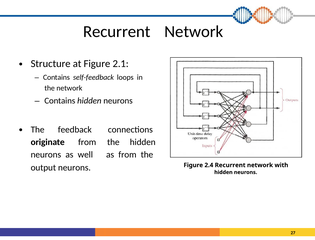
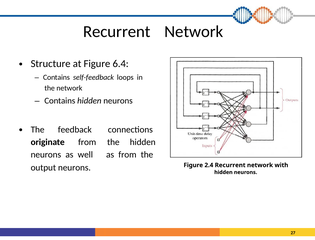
2.1: 2.1 -> 6.4 (121, 64)
